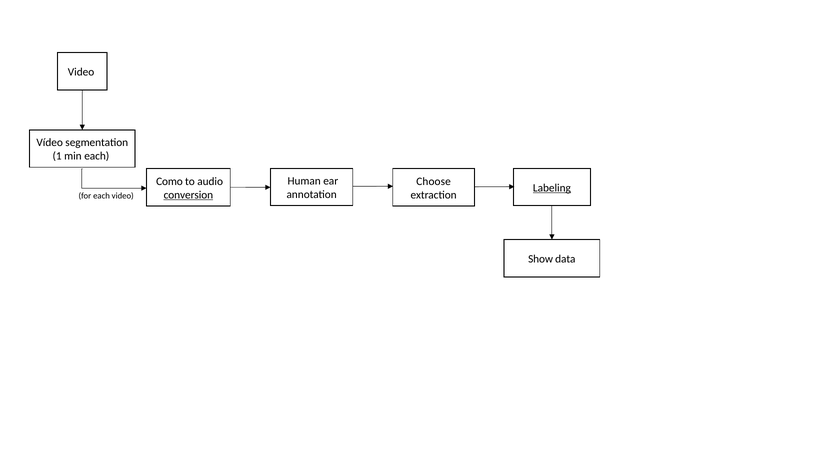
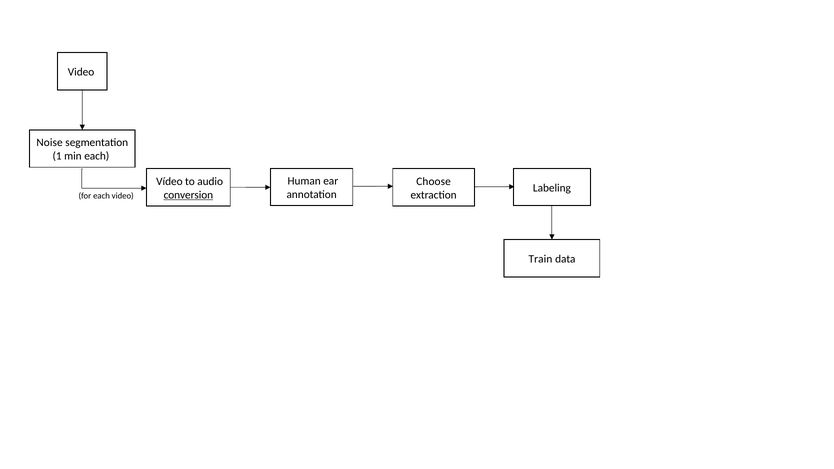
Vídeo: Vídeo -> Noise (50, 143)
Como: Como -> Vídeo (169, 181)
Labeling underline: present -> none (552, 188)
Show: Show -> Train (540, 259)
